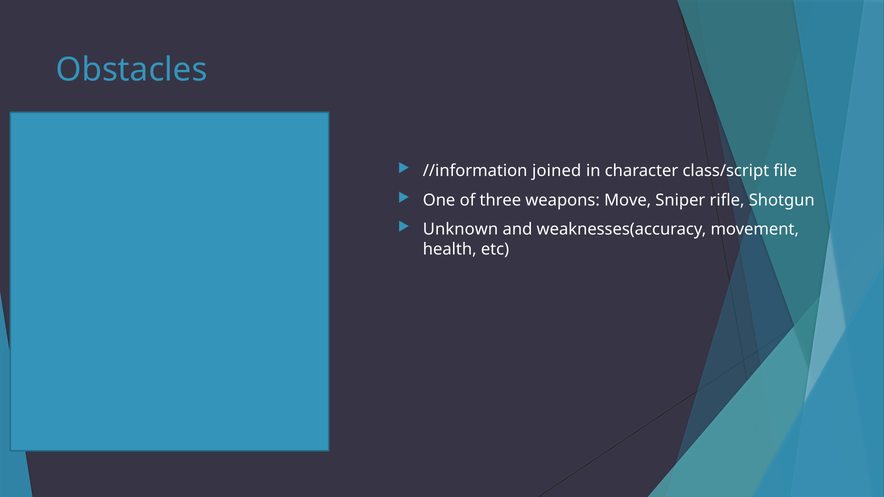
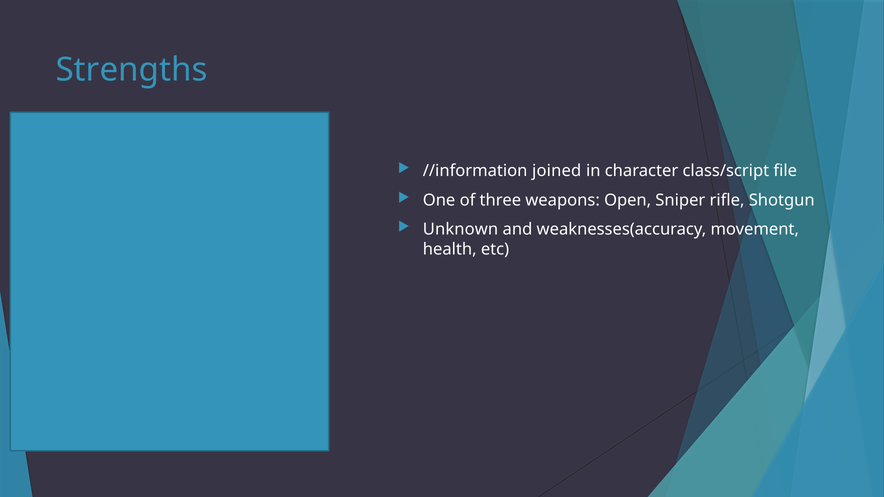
Obstacles: Obstacles -> Strengths (132, 70)
Move: Move -> Open (628, 200)
